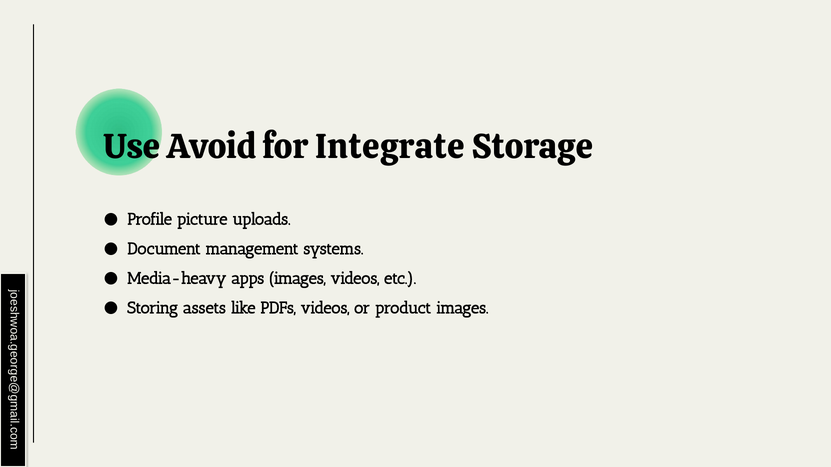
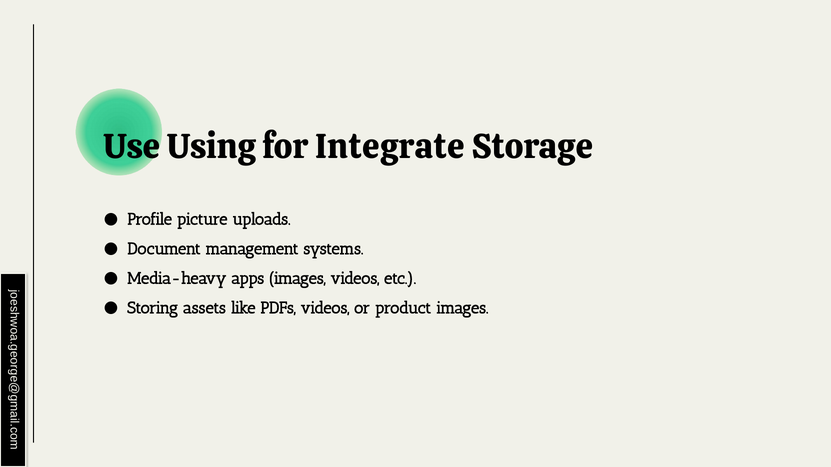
Avoid: Avoid -> Using (211, 147)
